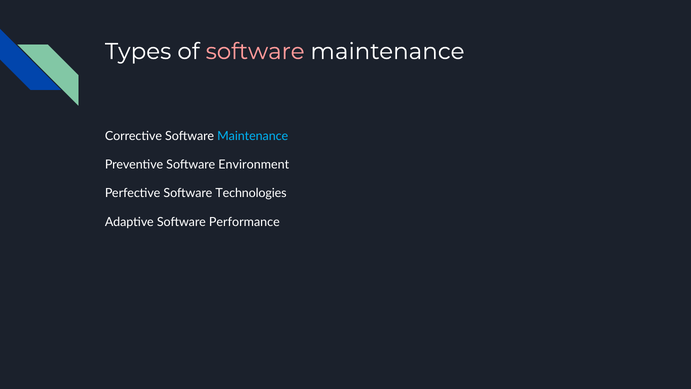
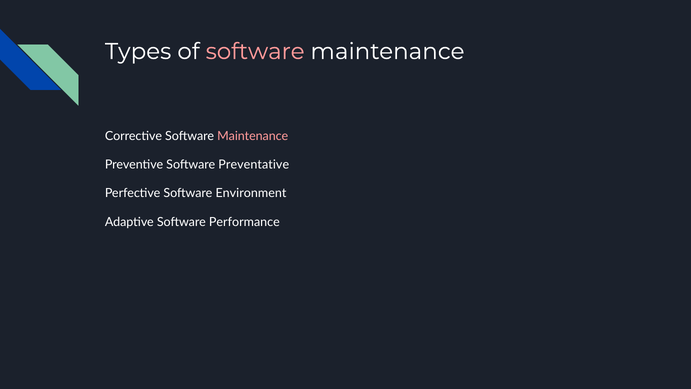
Maintenance colour: light blue -> pink (253, 136)
Environment: Environment -> Preventative (254, 164)
Technologies: Technologies -> Environment (251, 193)
